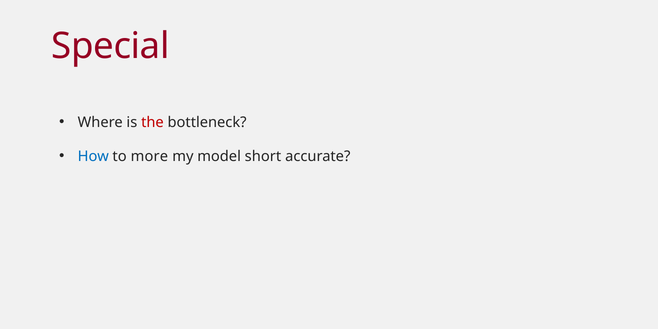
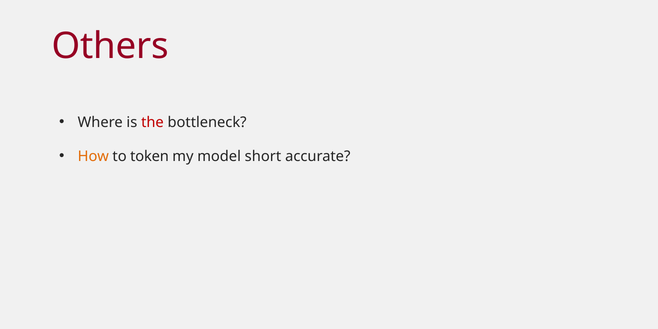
Special: Special -> Others (110, 46)
How colour: blue -> orange (93, 156)
more: more -> token (150, 156)
